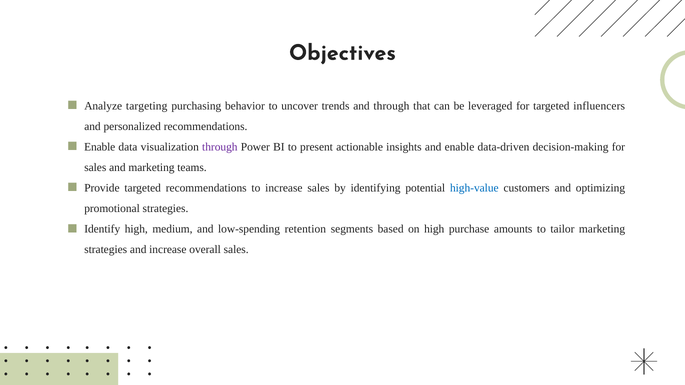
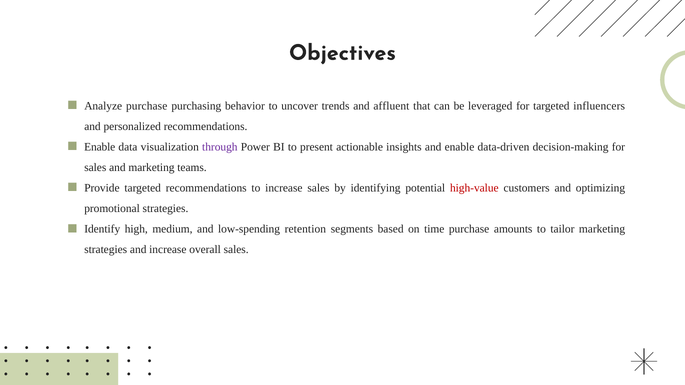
Analyze targeting: targeting -> purchase (147, 106)
and through: through -> affluent (391, 106)
high-value colour: blue -> red (474, 188)
on high: high -> time (434, 229)
